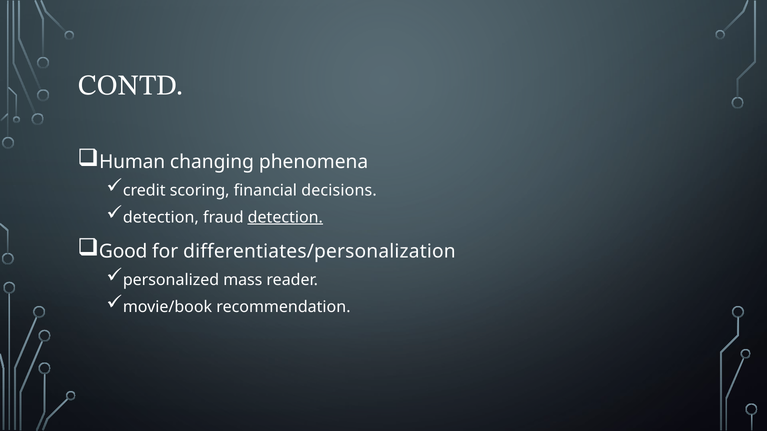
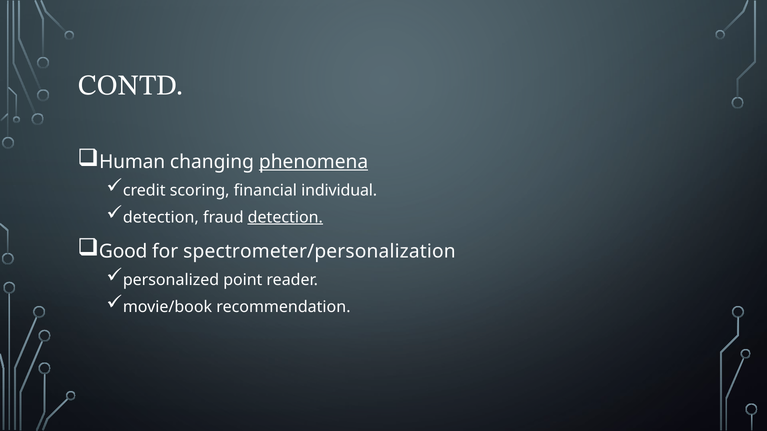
phenomena underline: none -> present (314, 162)
decisions: decisions -> individual (339, 191)
differentiates/personalization: differentiates/personalization -> spectrometer/personalization (319, 251)
mass: mass -> point (243, 280)
